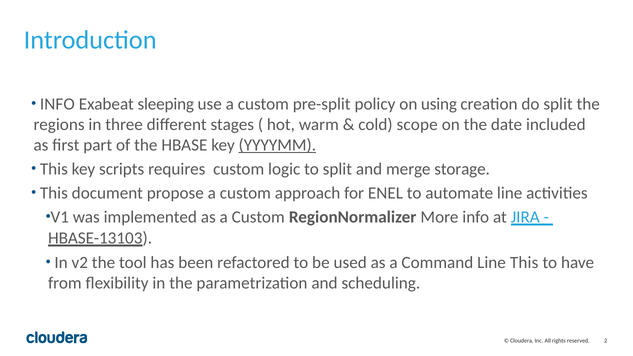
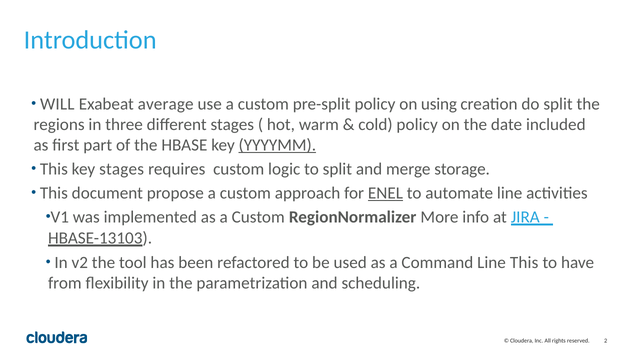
INFO: INFO -> WILL (57, 104)
sleeping: sleeping -> average (166, 104)
cold scope: scope -> policy (417, 125)
key scripts: scripts -> stages (122, 169)
ENEL underline: none -> present (385, 193)
